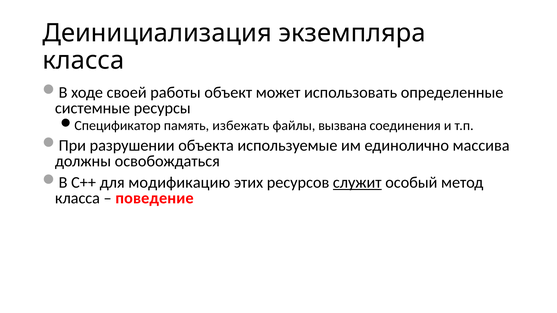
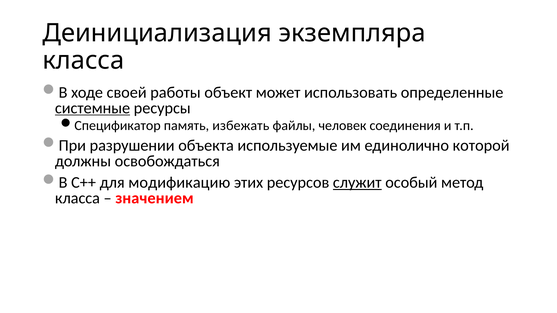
системные underline: none -> present (93, 108)
вызвана: вызвана -> человек (342, 126)
массива: массива -> которой (481, 146)
поведение: поведение -> значением (155, 198)
